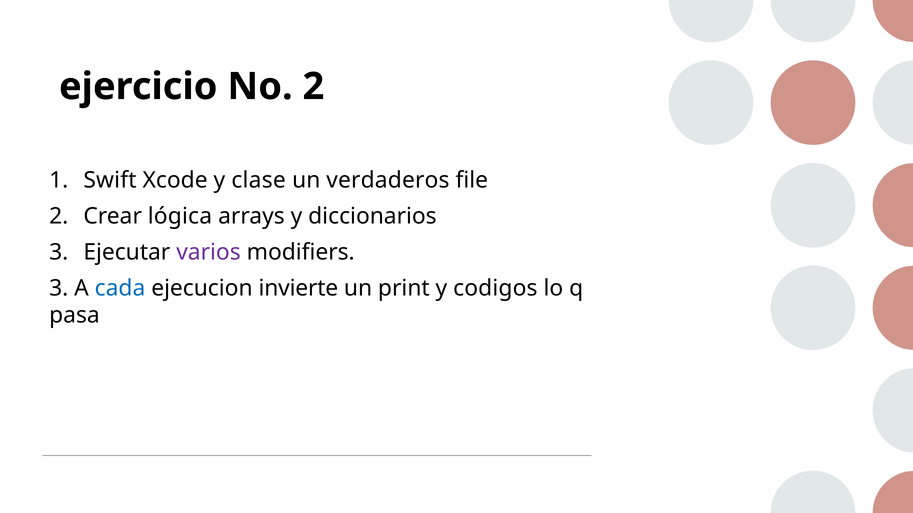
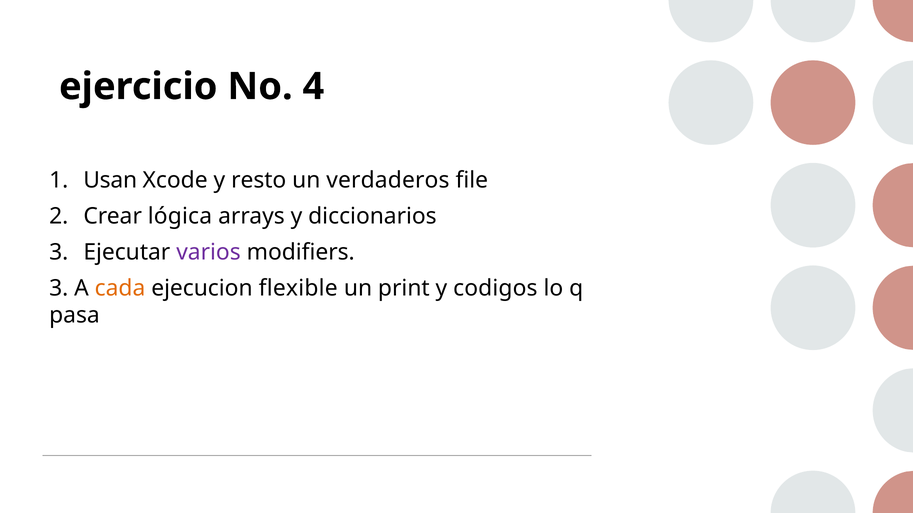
No 2: 2 -> 4 (313, 87)
Swift: Swift -> Usan (110, 180)
clase: clase -> resto (259, 180)
cada colour: blue -> orange (120, 288)
invierte: invierte -> flexible (298, 288)
